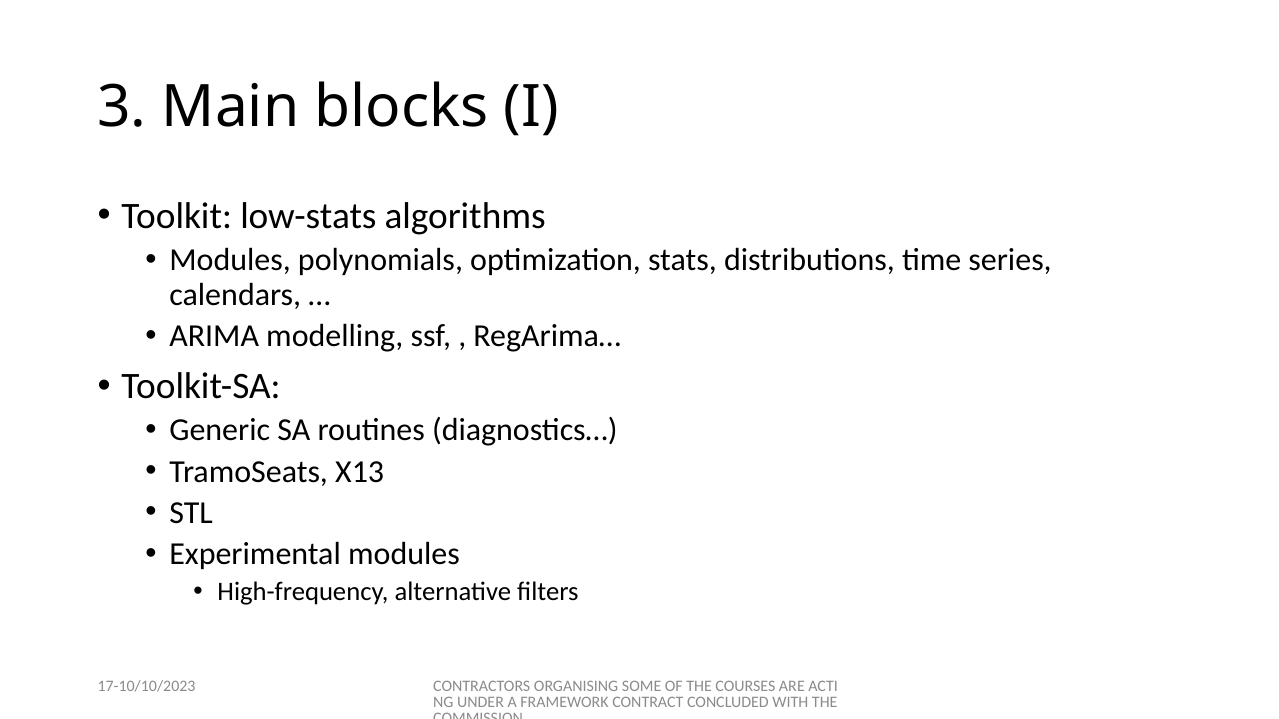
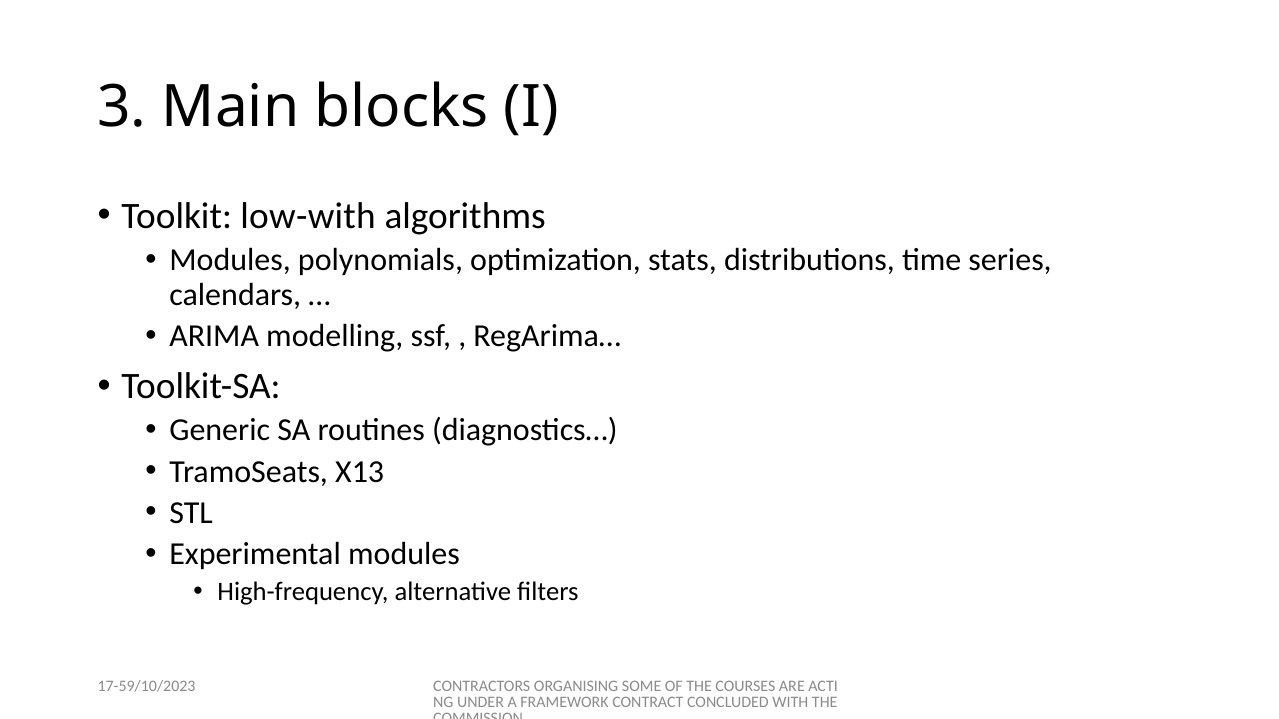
low-stats: low-stats -> low-with (308, 216)
17-10/10/2023: 17-10/10/2023 -> 17-59/10/2023 (147, 687)
